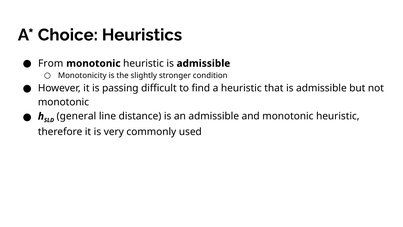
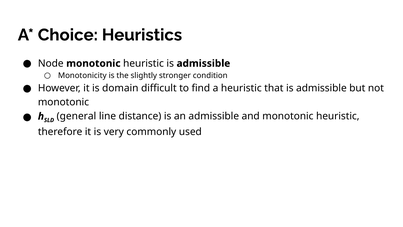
From: From -> Node (51, 63)
passing: passing -> domain (120, 88)
